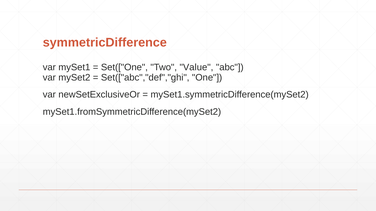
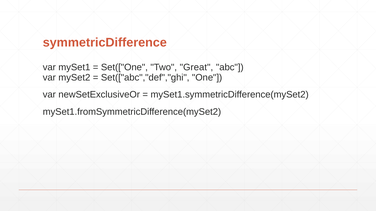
Value: Value -> Great (196, 68)
